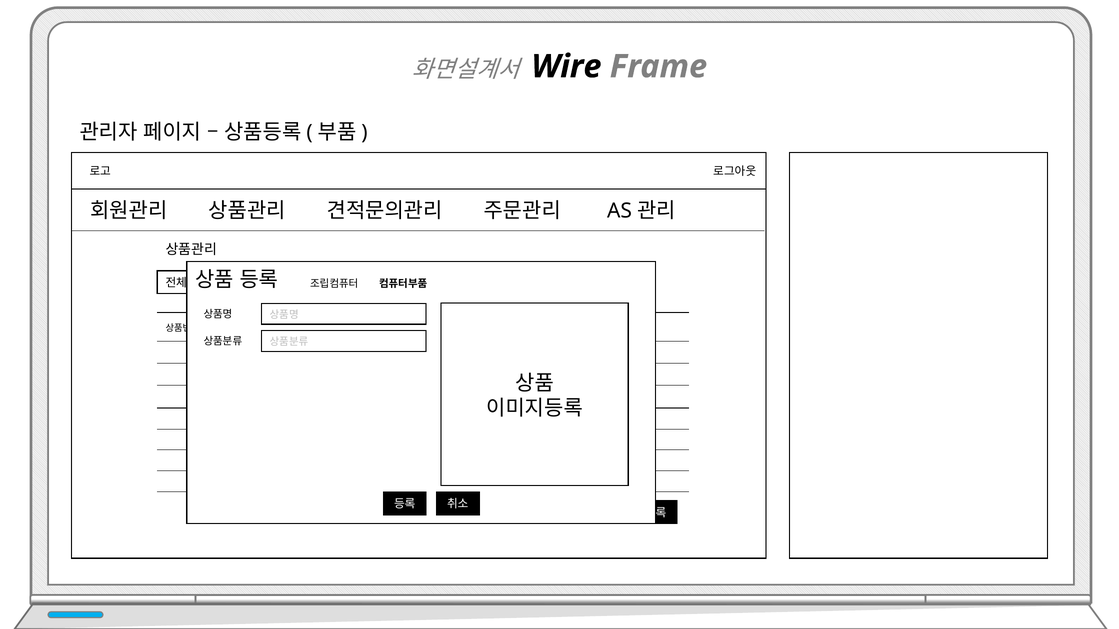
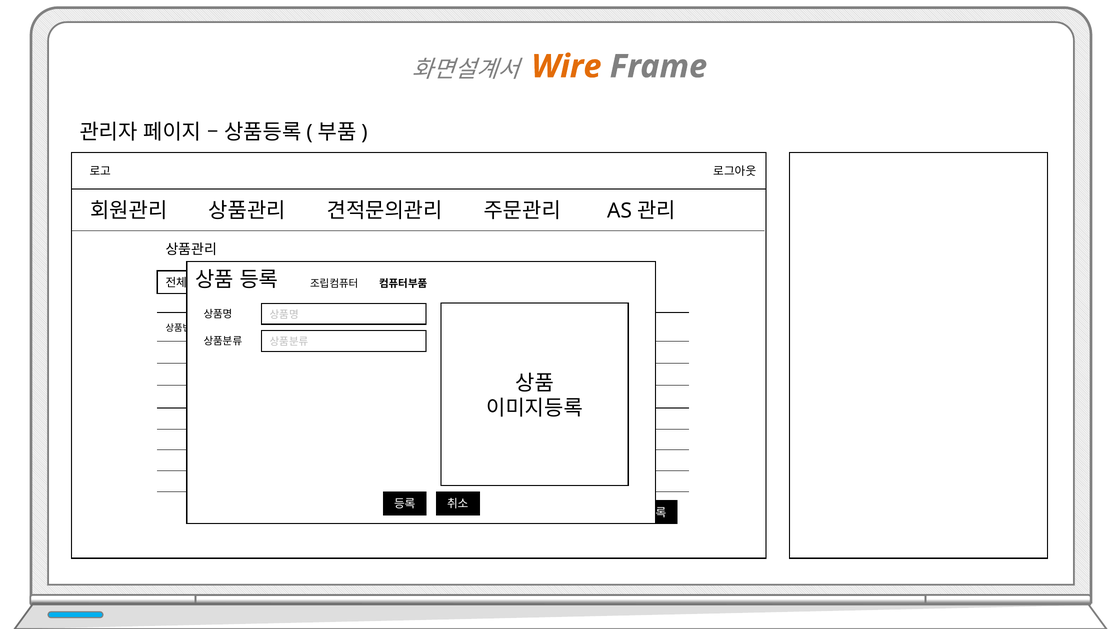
Wire colour: black -> orange (566, 67)
